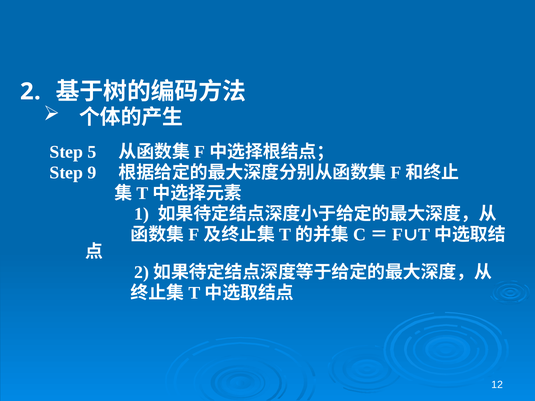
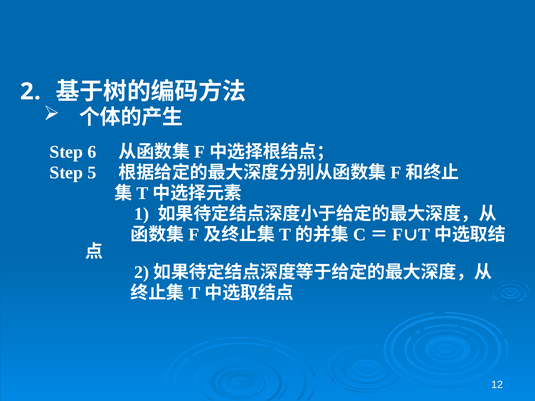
5: 5 -> 6 (92, 152)
9: 9 -> 5 (92, 173)
